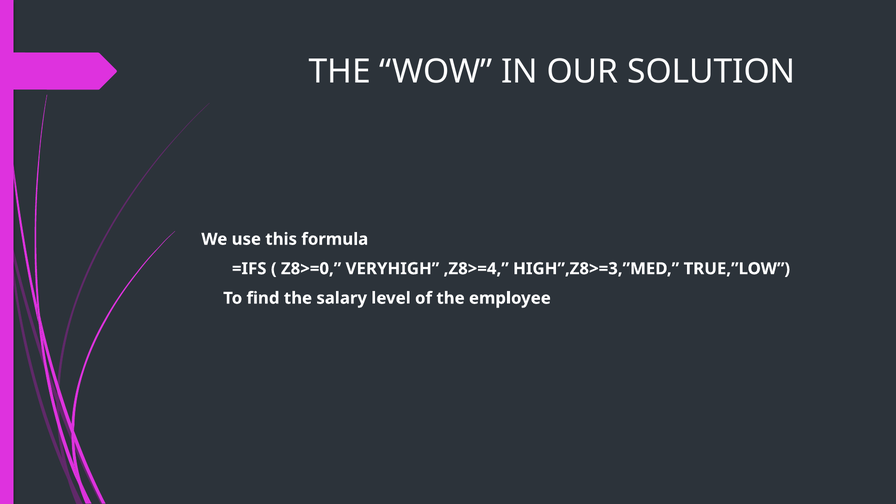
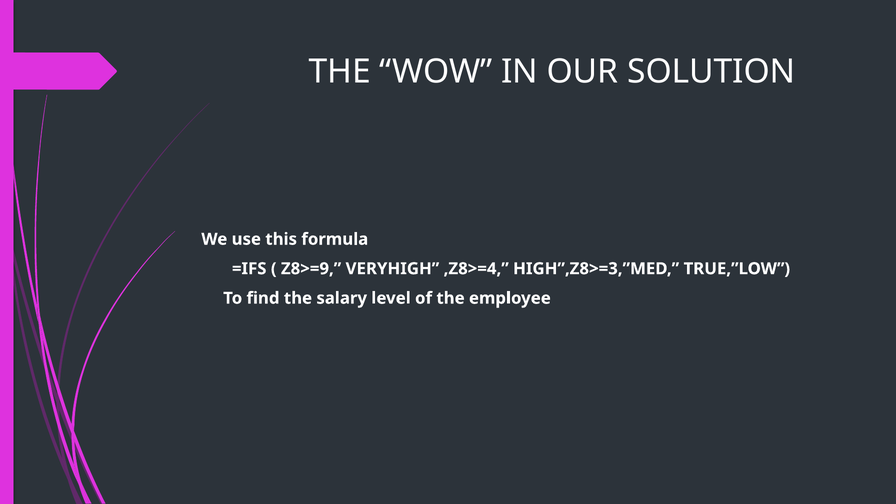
Z8>=0: Z8>=0 -> Z8>=9 (311, 269)
